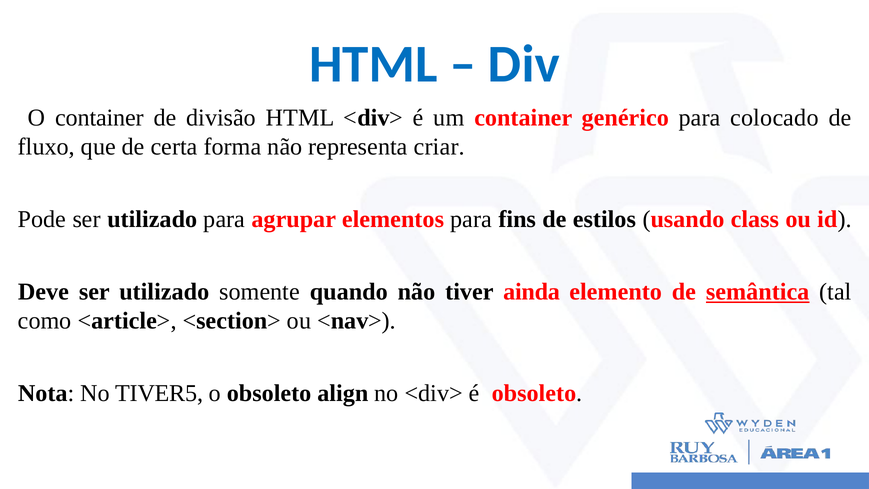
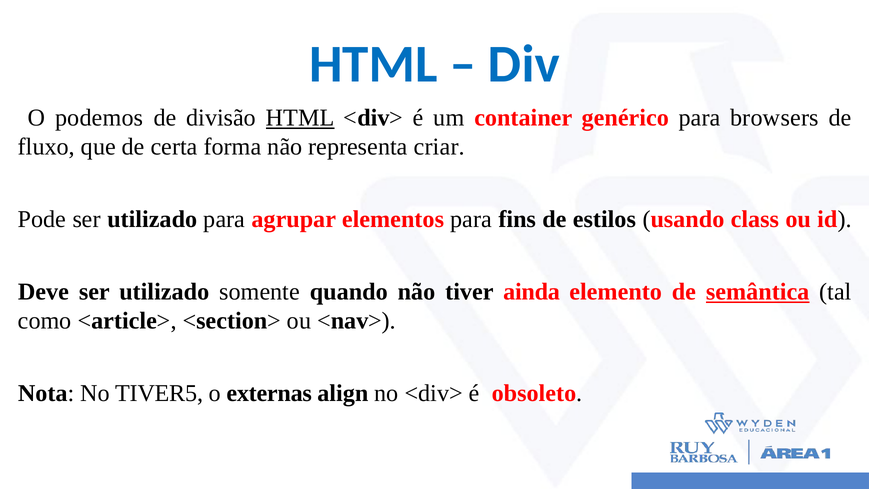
O container: container -> podemos (99, 118)
HTML underline: none -> present (300, 118)
colocado: colocado -> browsers (774, 118)
o obsoleto: obsoleto -> externas (269, 393)
